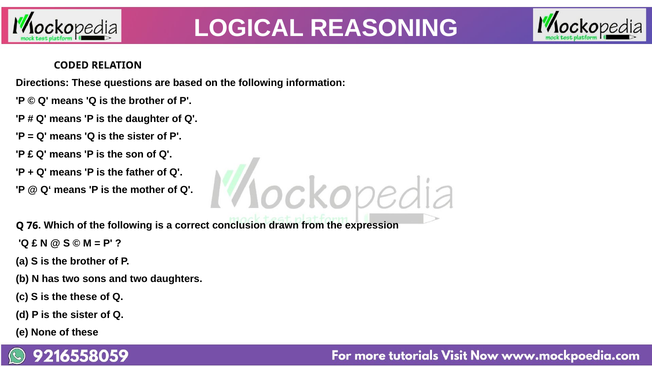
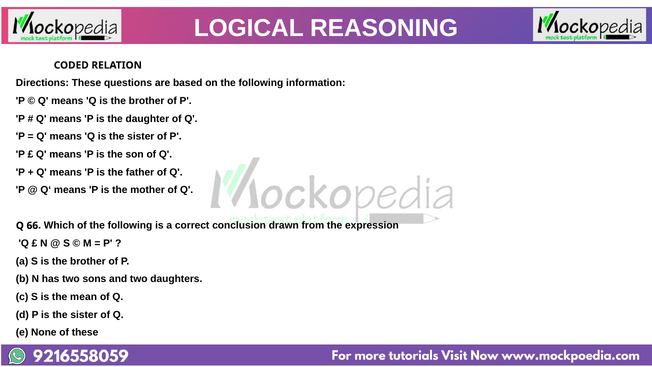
76: 76 -> 66 (32, 225)
the these: these -> mean (84, 297)
